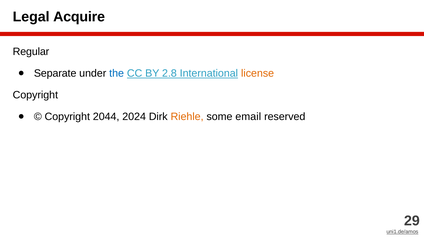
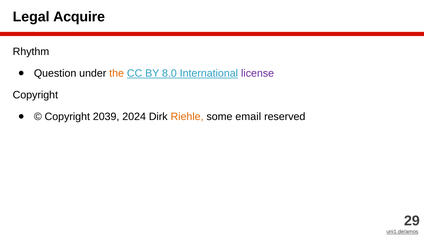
Regular: Regular -> Rhythm (31, 51)
Separate: Separate -> Question (55, 73)
the colour: blue -> orange (117, 73)
2.8: 2.8 -> 8.0 (169, 73)
license colour: orange -> purple (258, 73)
2044: 2044 -> 2039 (106, 116)
